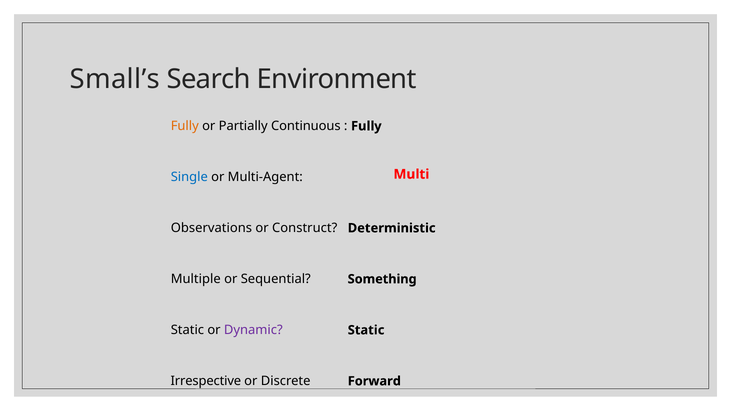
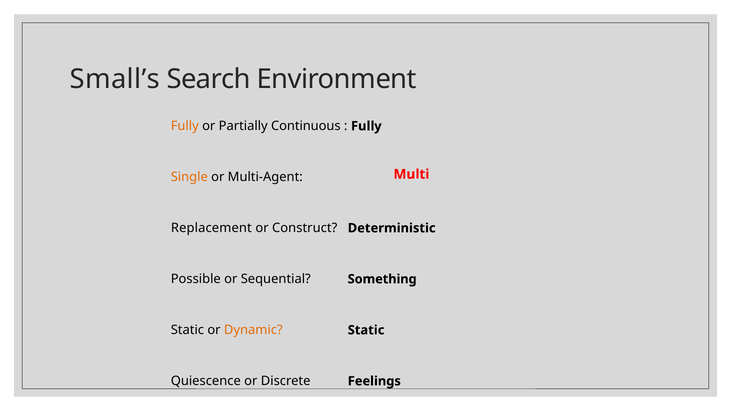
Single colour: blue -> orange (189, 177)
Observations: Observations -> Replacement (211, 228)
Multiple: Multiple -> Possible (196, 279)
Dynamic colour: purple -> orange (253, 330)
Irrespective: Irrespective -> Quiescence (206, 381)
Forward: Forward -> Feelings (374, 381)
